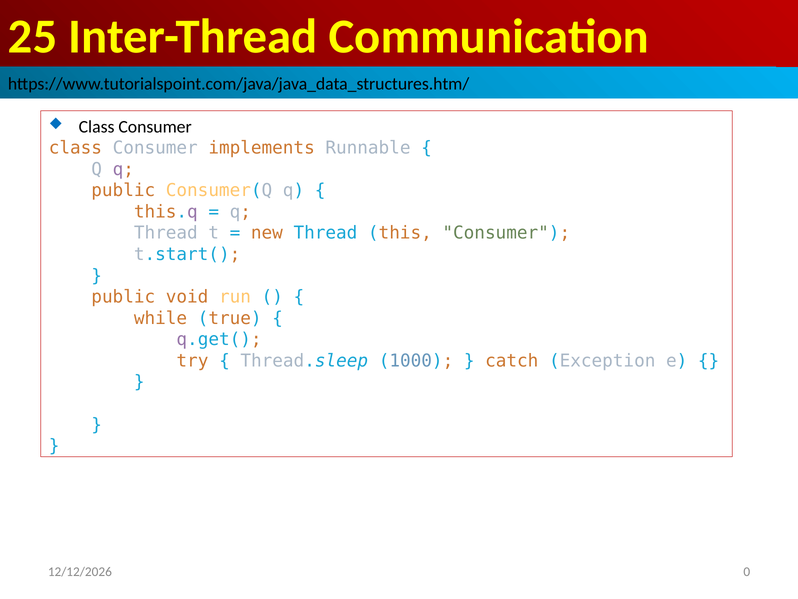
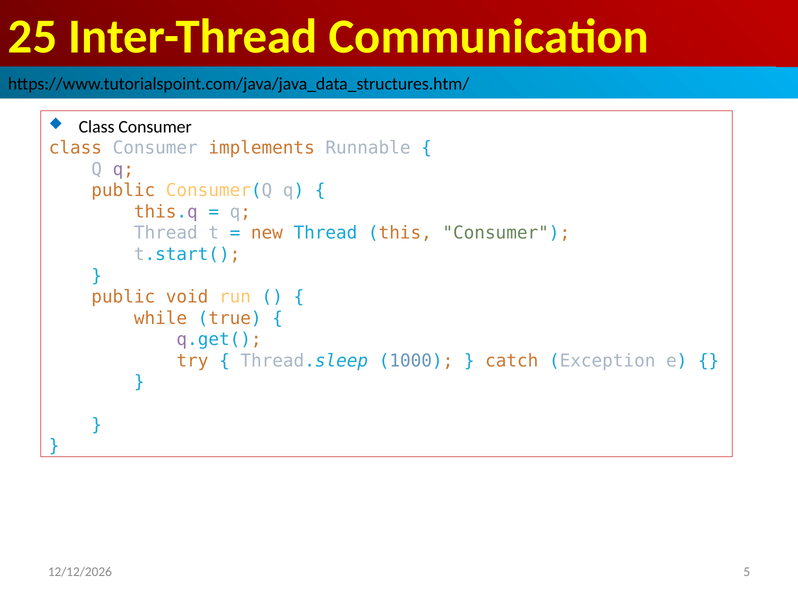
0: 0 -> 5 (747, 571)
